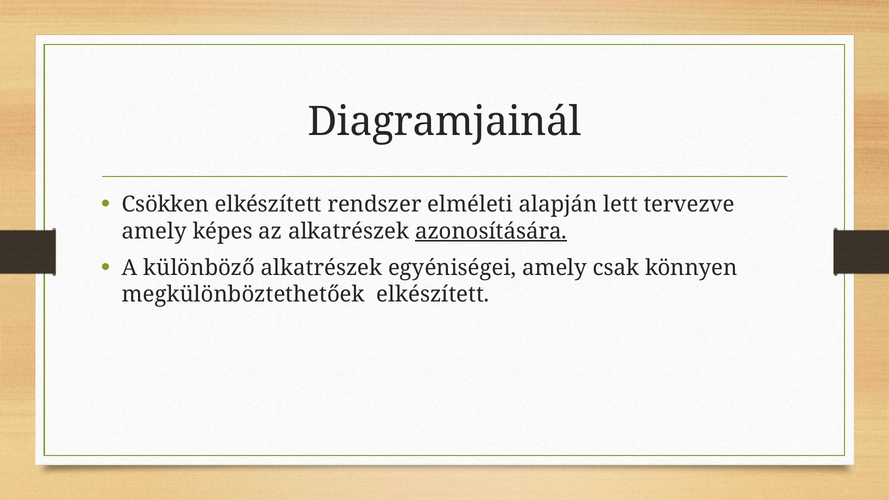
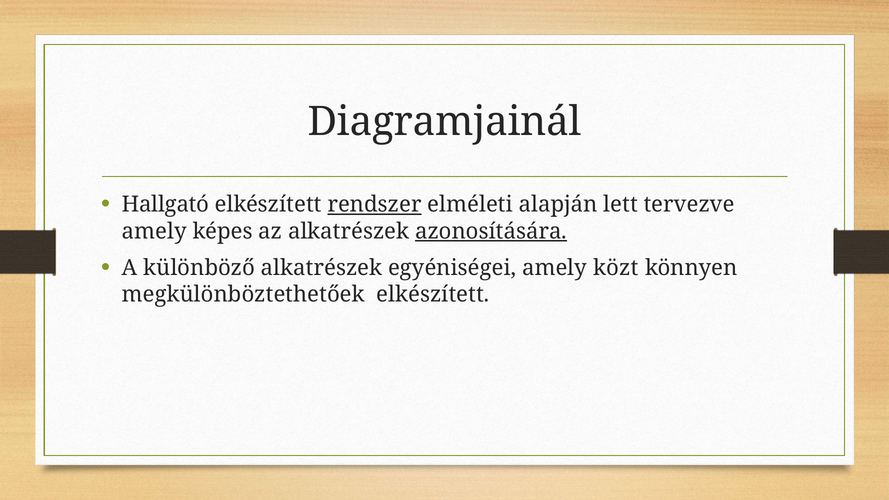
Csökken: Csökken -> Hallgató (166, 205)
rendszer underline: none -> present (375, 205)
csak: csak -> közt (616, 268)
